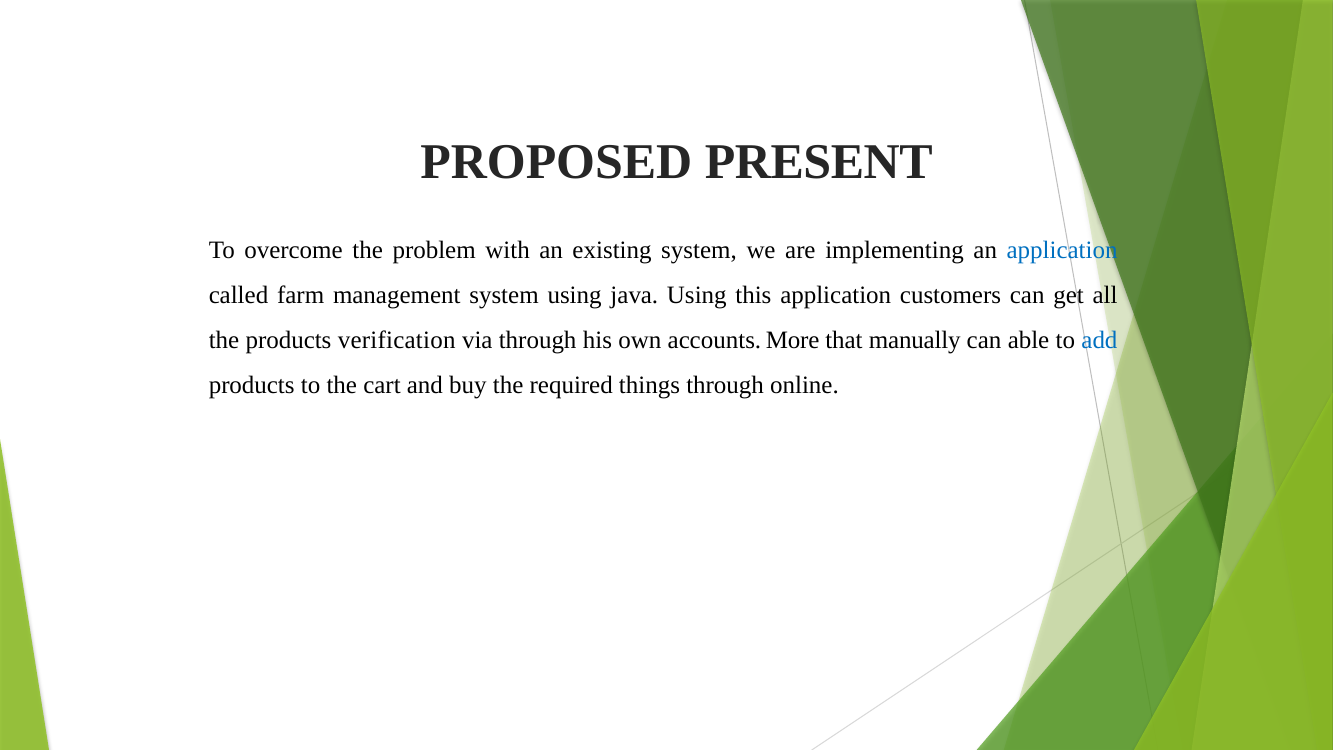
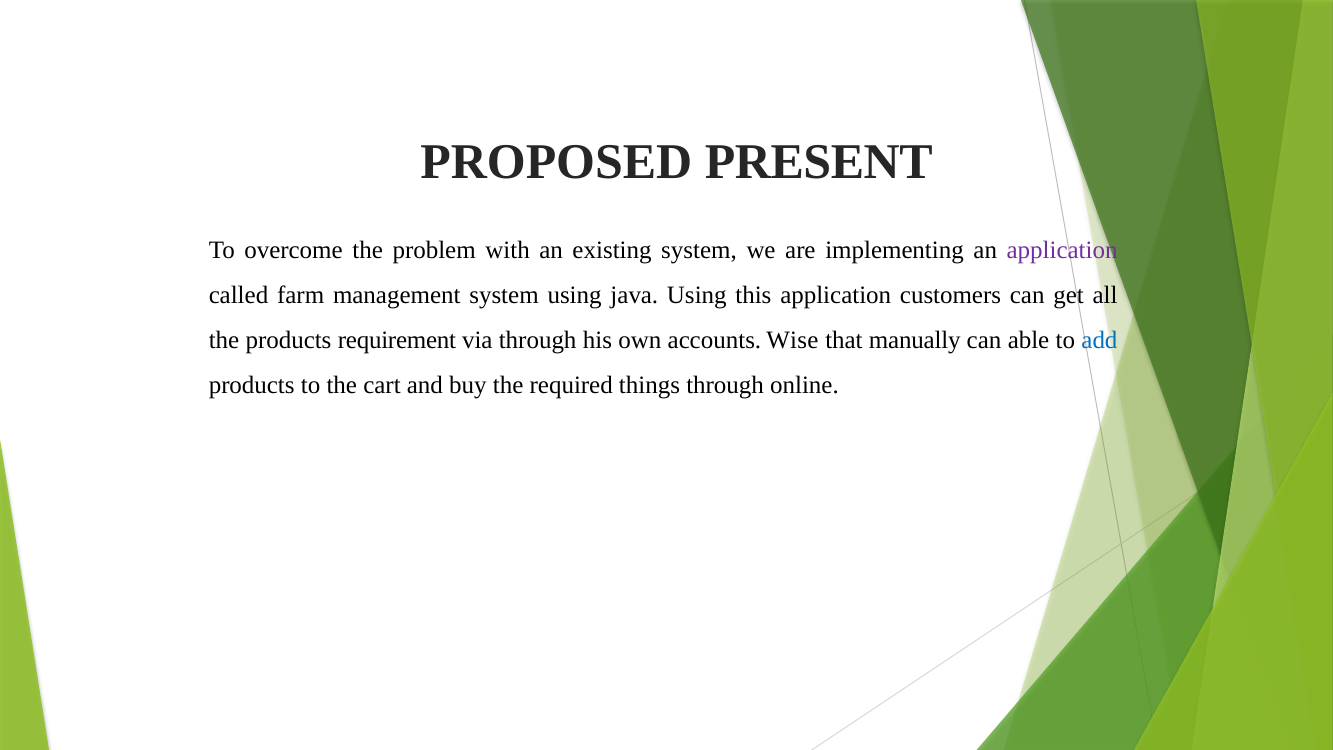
application colour: blue -> purple (1062, 250)
verification: verification -> requirement (397, 340)
More: More -> Wise (792, 340)
